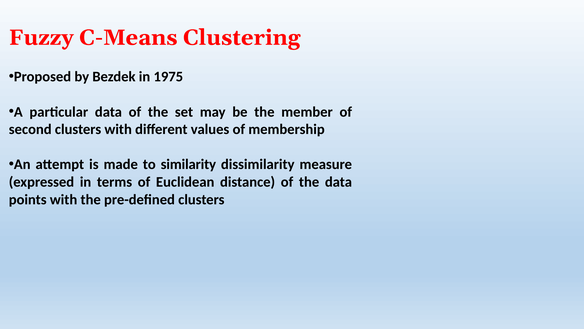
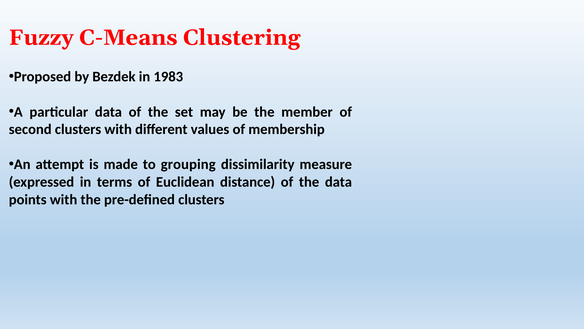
1975: 1975 -> 1983 (168, 77)
similarity: similarity -> grouping (188, 164)
